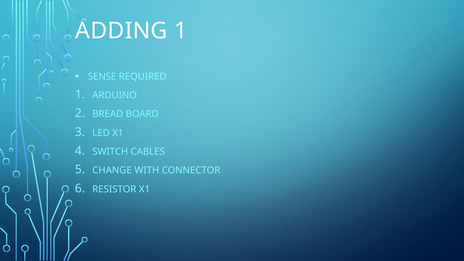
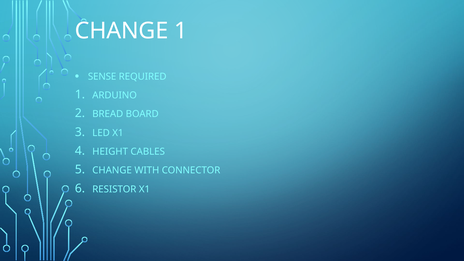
ADDING: ADDING -> CHANGE (122, 31)
SWITCH: SWITCH -> HEIGHT (110, 152)
